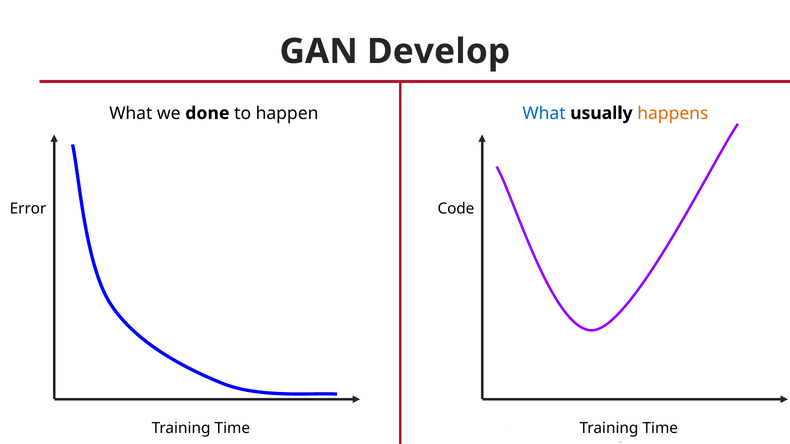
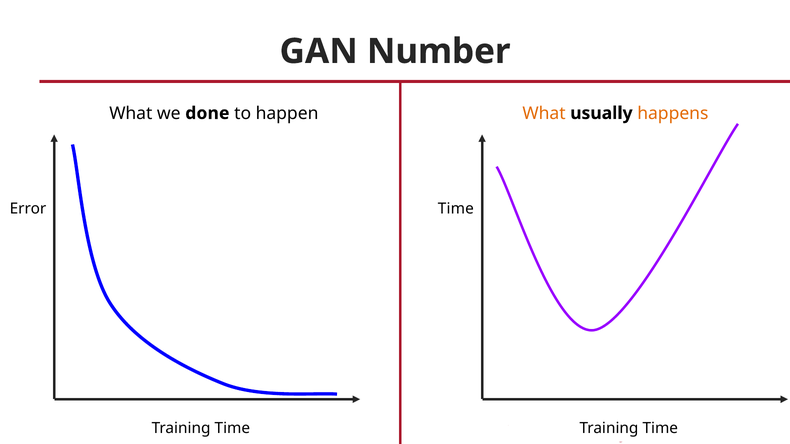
Develop: Develop -> Number (439, 51)
What colour: blue -> orange (544, 113)
Code: Code -> Time (456, 209)
